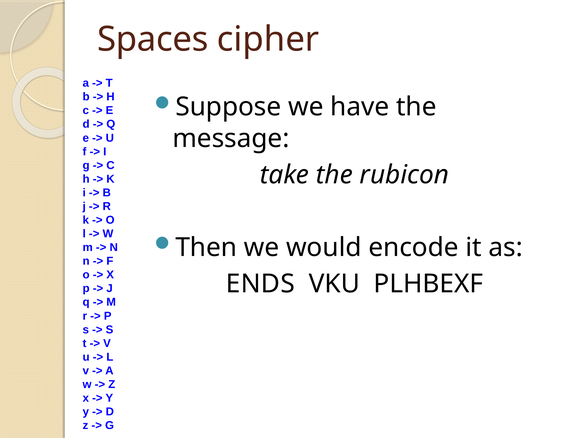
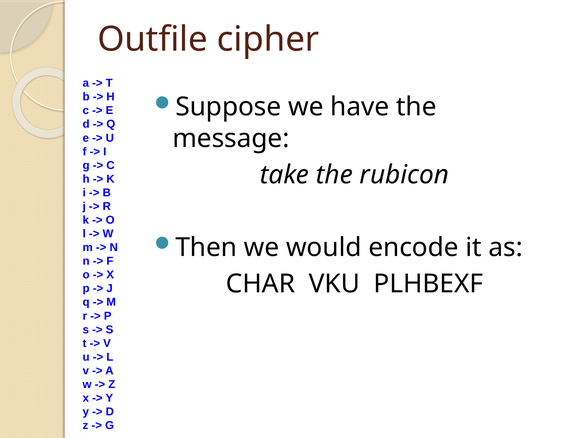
Spaces: Spaces -> Outfile (153, 39)
ENDS: ENDS -> CHAR (260, 284)
